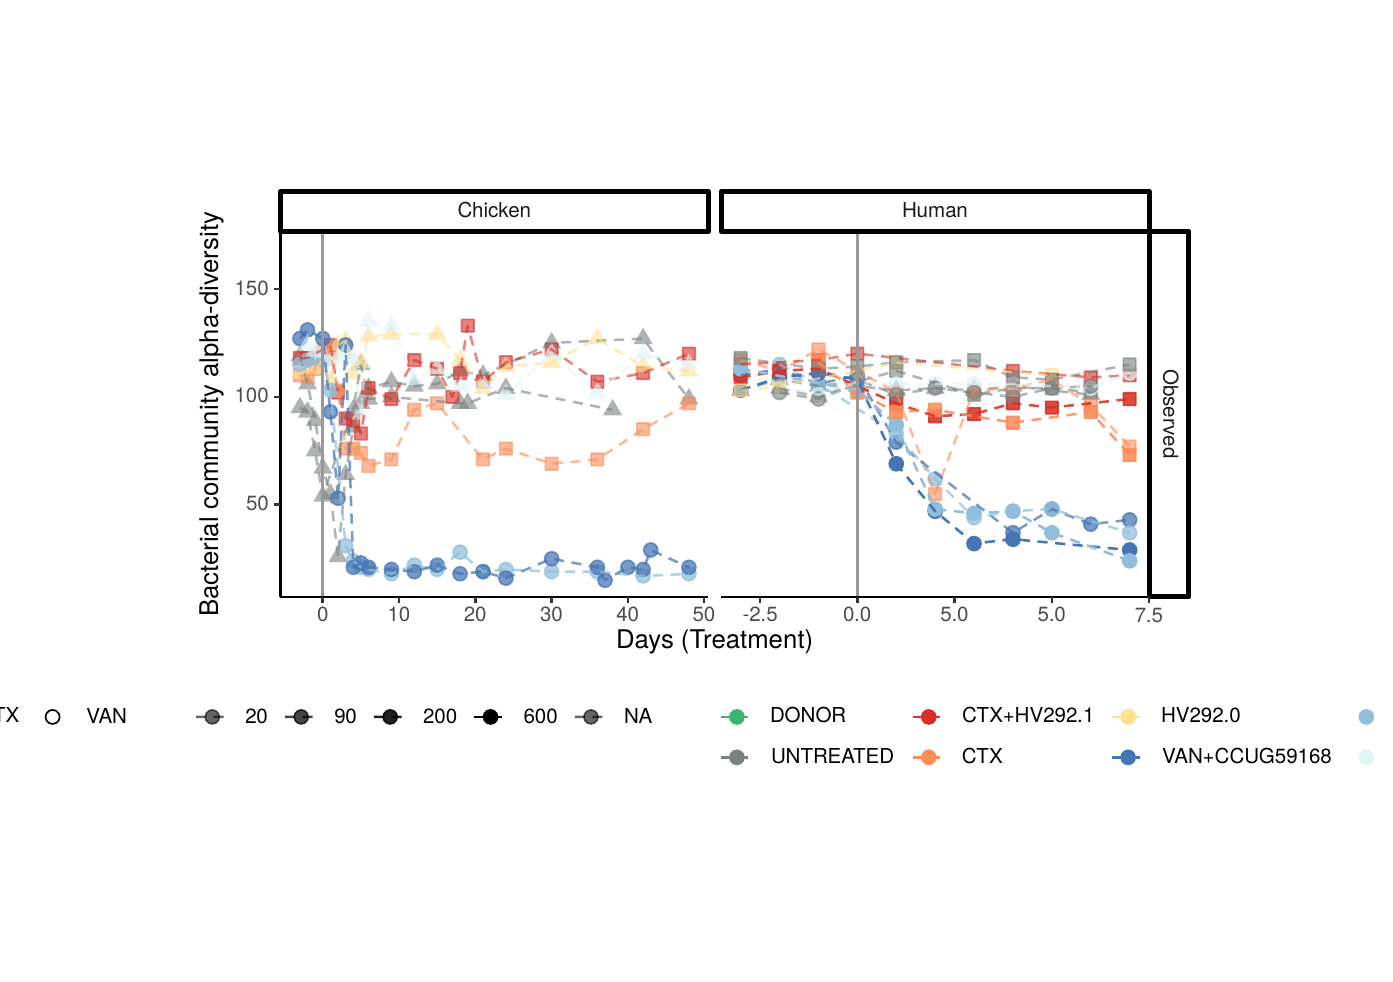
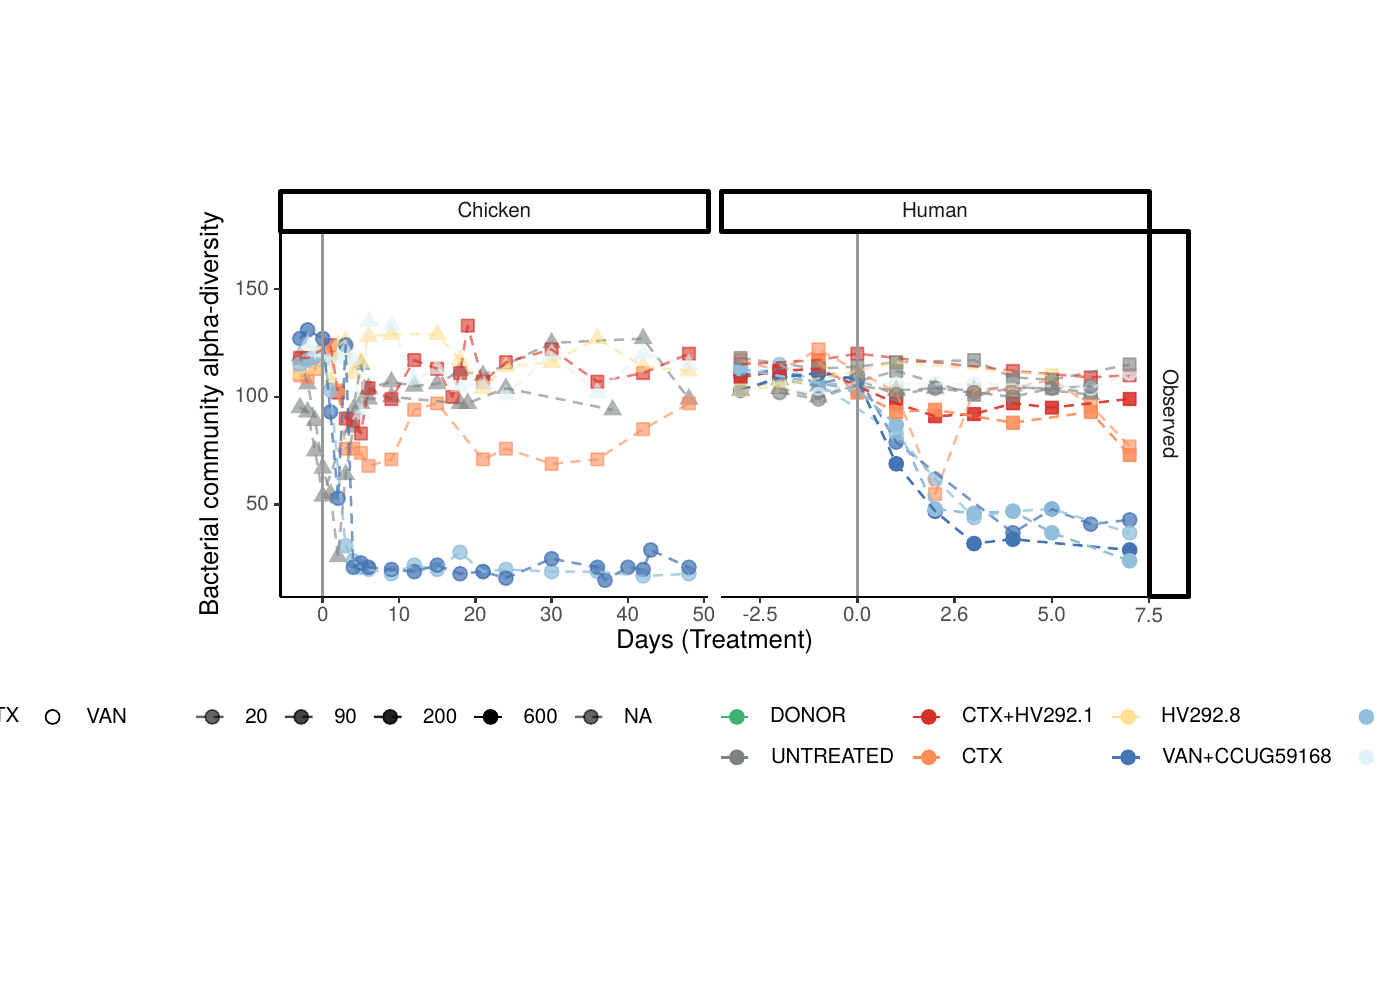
0.0 5.0: 5.0 -> 2.6 (954, 615)
HV292.0: HV292.0 -> HV292.8 (1201, 716)
